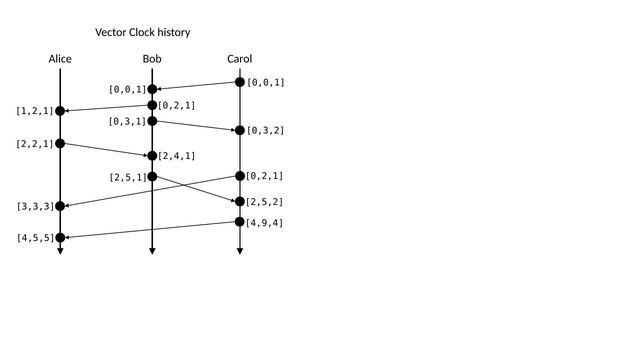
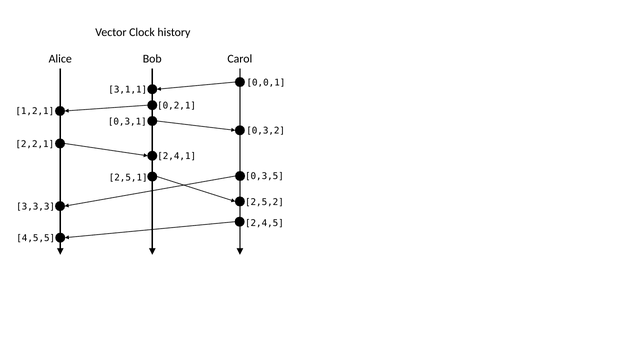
0,0,1: 0,0,1 -> 3,1,1 (128, 90)
0,2,1: 0,2,1 -> 0,3,5 (264, 176)
4,9,4: 4,9,4 -> 2,4,5 (264, 223)
